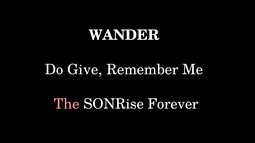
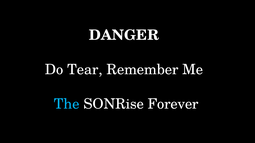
WANDER: WANDER -> DANGER (124, 35)
Give: Give -> Tear (85, 70)
The colour: pink -> light blue (67, 104)
